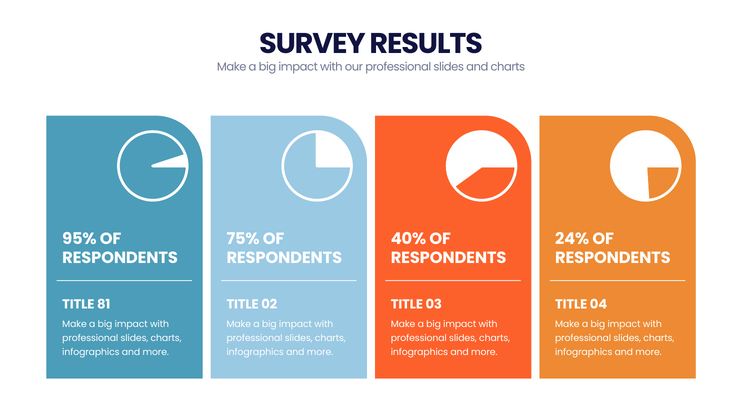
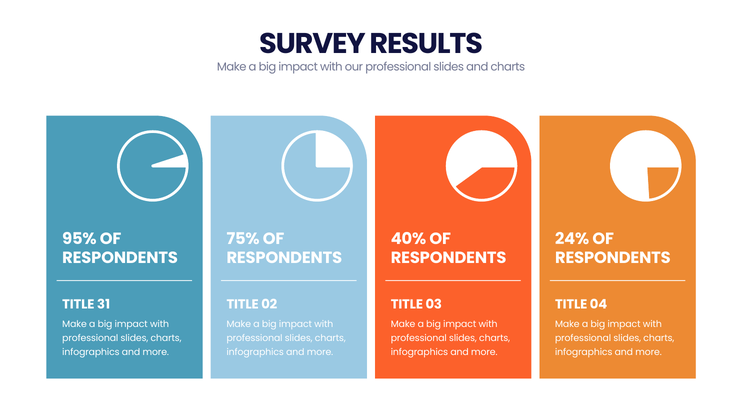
81: 81 -> 31 (104, 305)
